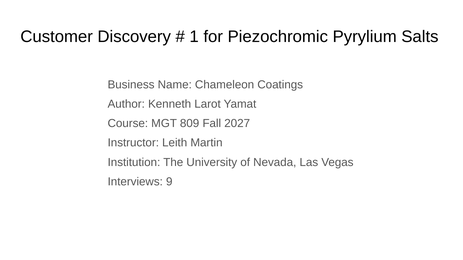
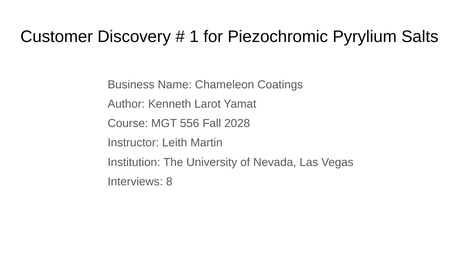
809: 809 -> 556 (190, 124)
2027: 2027 -> 2028 (237, 124)
9: 9 -> 8 (169, 182)
